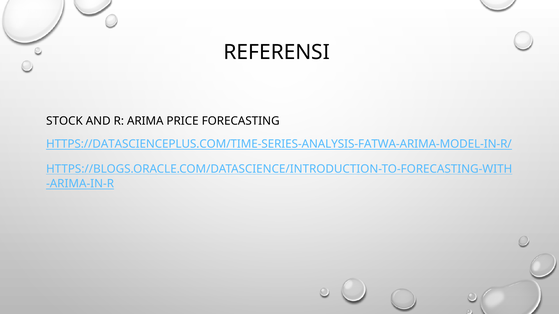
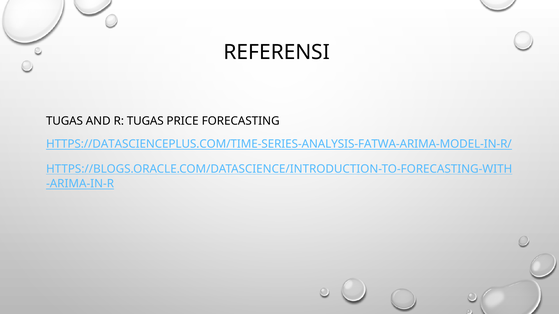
STOCK: STOCK -> TUGAS (64, 121)
R ARIMA: ARIMA -> TUGAS (145, 121)
